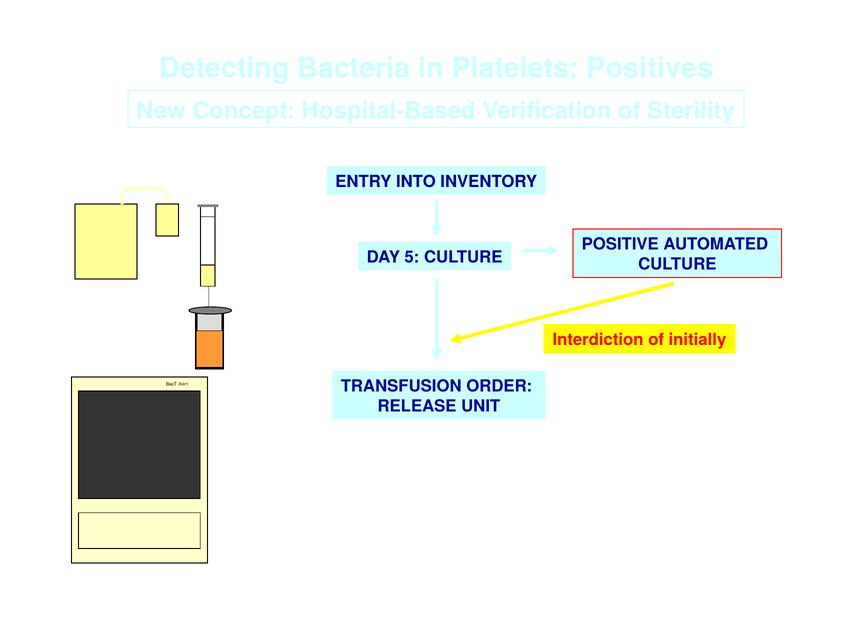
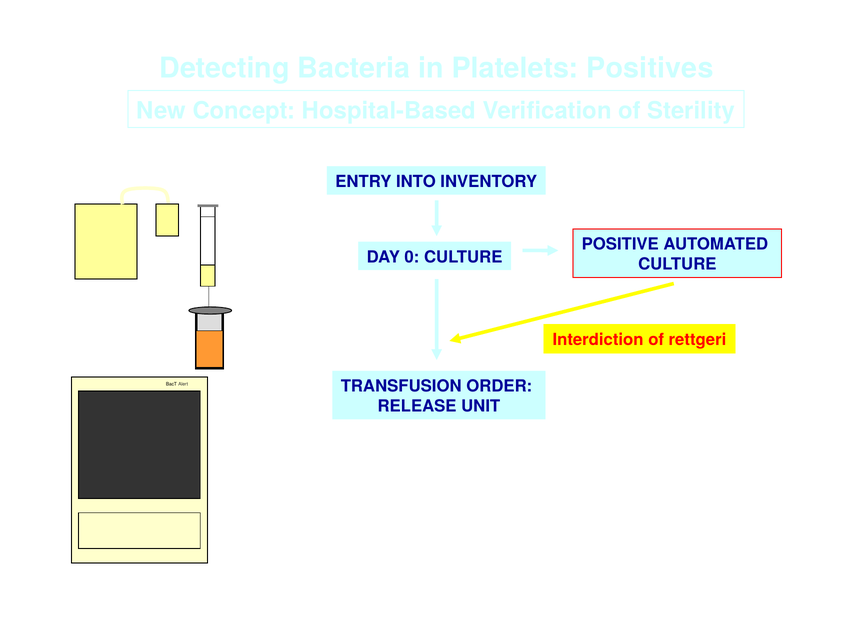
5: 5 -> 0 (412, 257)
initially: initially -> rettgeri (697, 340)
